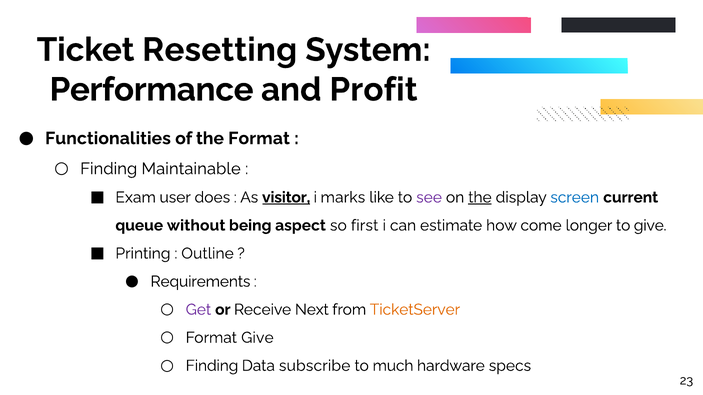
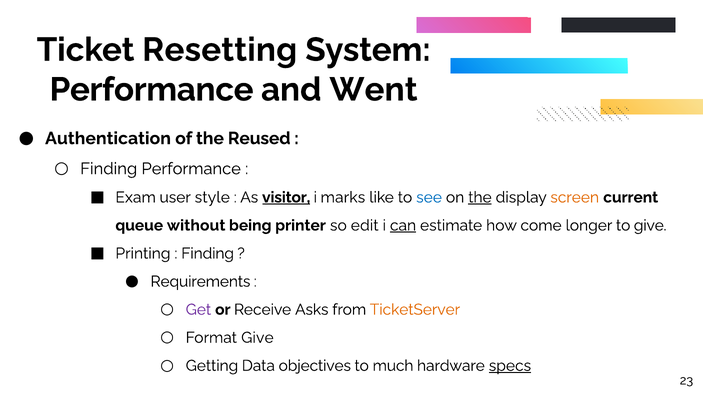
Profit: Profit -> Went (373, 90)
Functionalities: Functionalities -> Authentication (108, 139)
the Format: Format -> Reused (259, 139)
Finding Maintainable: Maintainable -> Performance (191, 169)
does: does -> style (212, 198)
see colour: purple -> blue (429, 198)
screen colour: blue -> orange (575, 198)
aspect: aspect -> printer (301, 226)
first: first -> edit (365, 226)
can underline: none -> present (403, 226)
Outline: Outline -> Finding (208, 254)
Next: Next -> Asks (312, 310)
Finding: Finding -> Getting (212, 366)
subscribe: subscribe -> objectives (315, 366)
specs underline: none -> present (510, 366)
